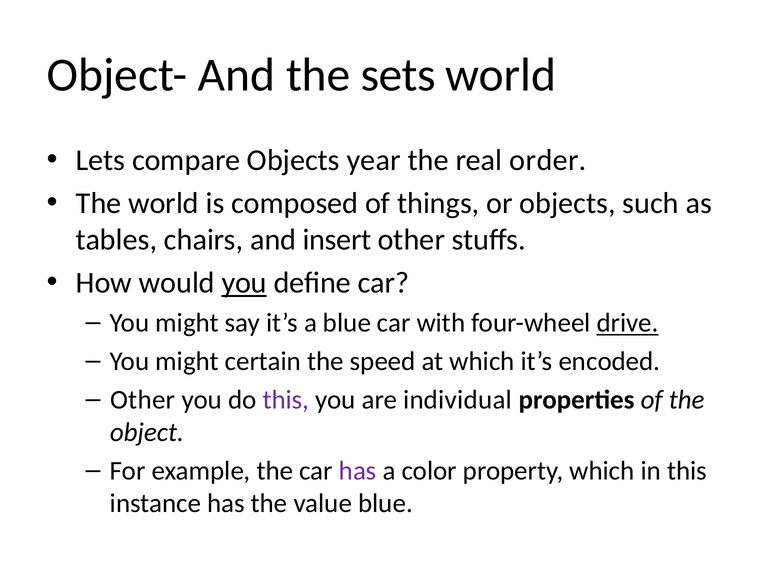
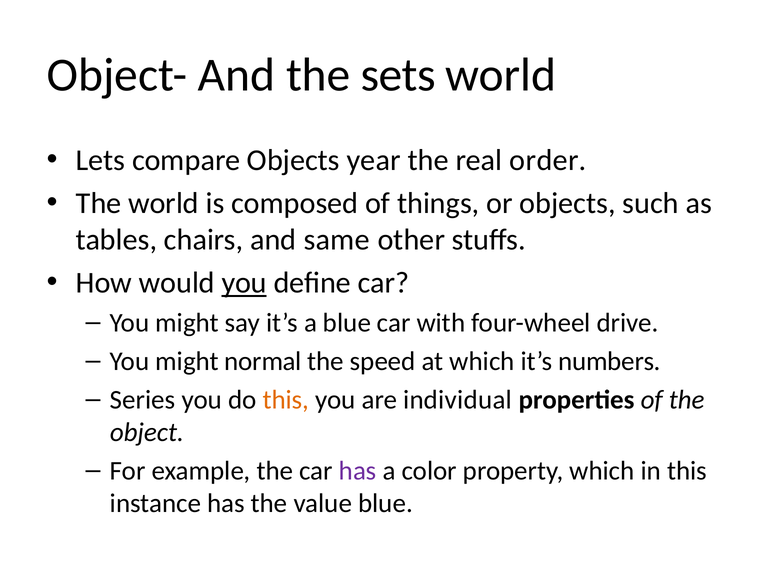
insert: insert -> same (337, 240)
drive underline: present -> none (628, 323)
certain: certain -> normal (263, 362)
encoded: encoded -> numbers (610, 362)
Other: Other -> Series (143, 400)
this colour: purple -> orange (286, 400)
